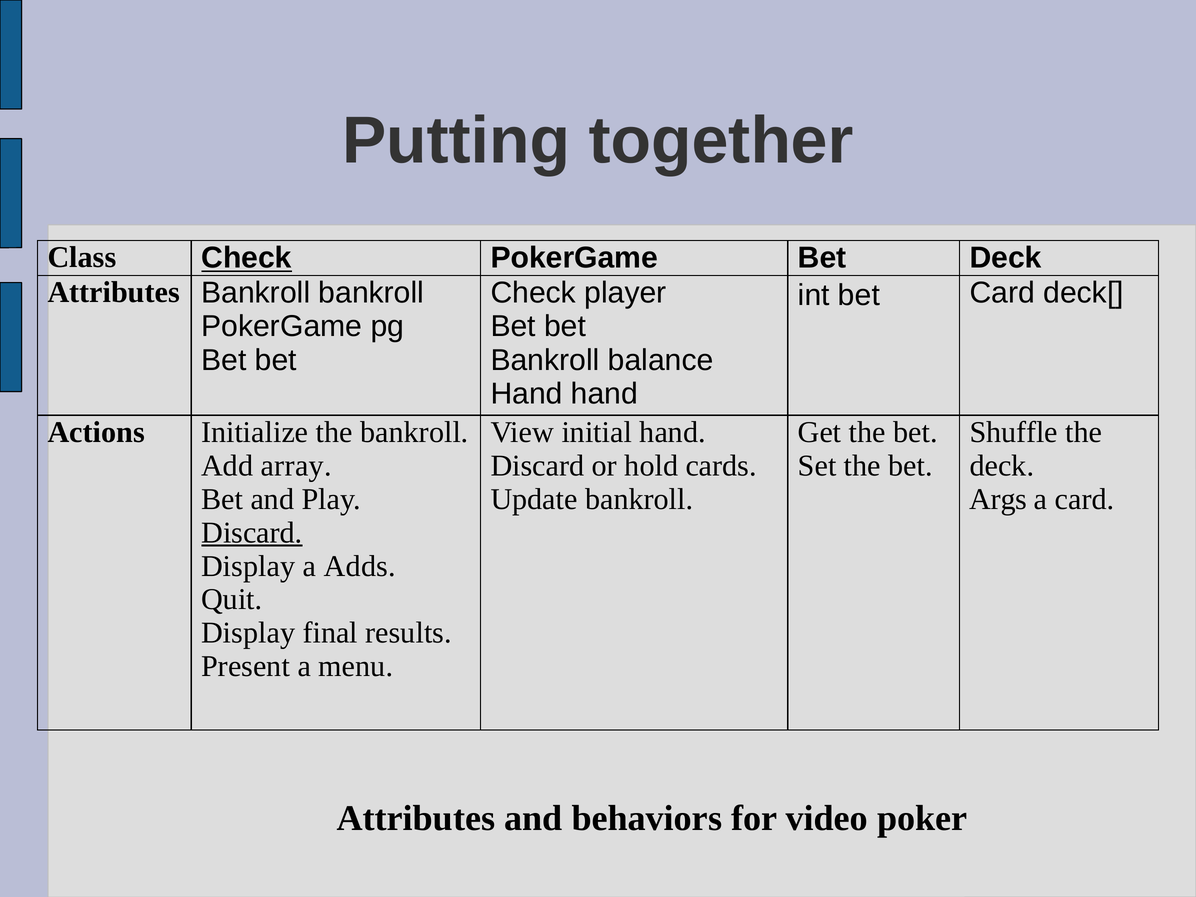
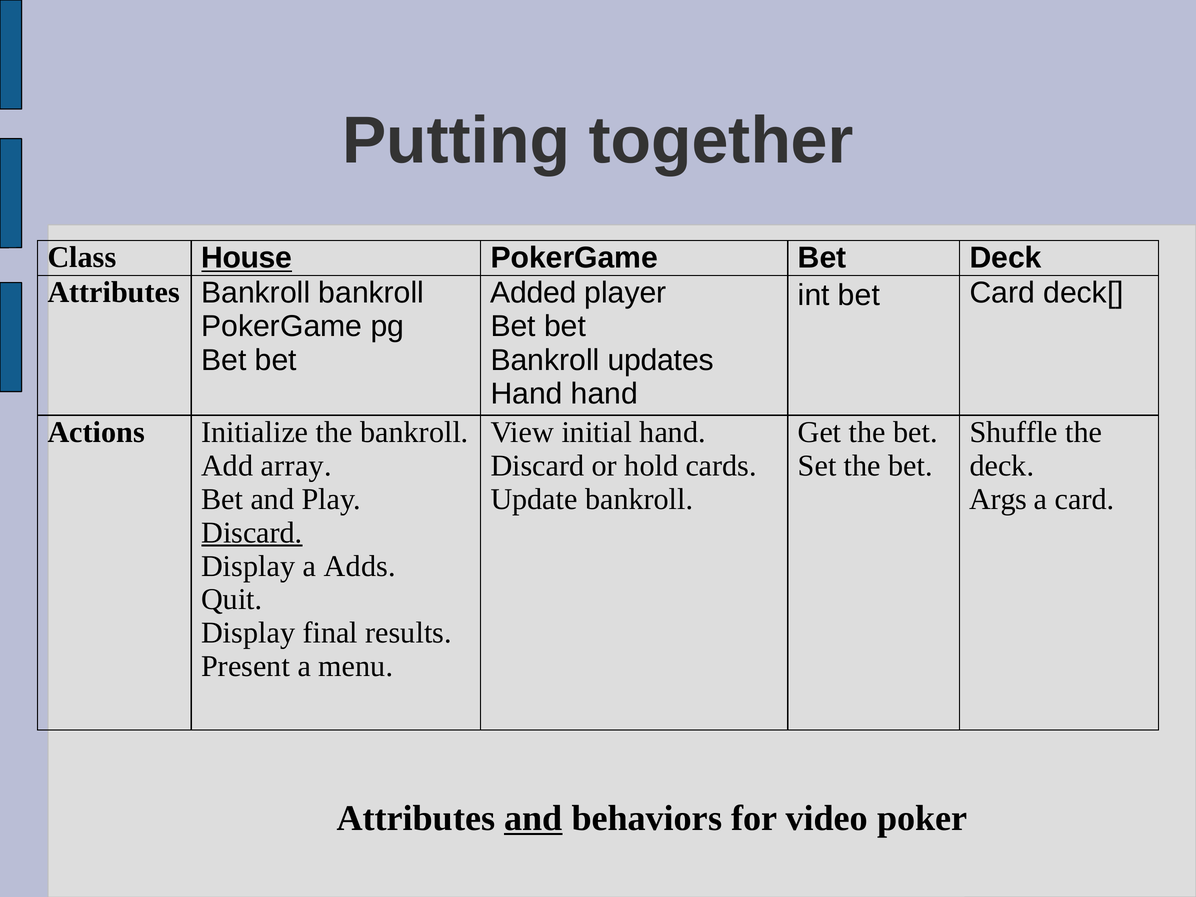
Class Check: Check -> House (247, 258)
Check: Check -> Added (533, 293)
balance: balance -> updates (661, 360)
and underline: none -> present (533, 818)
